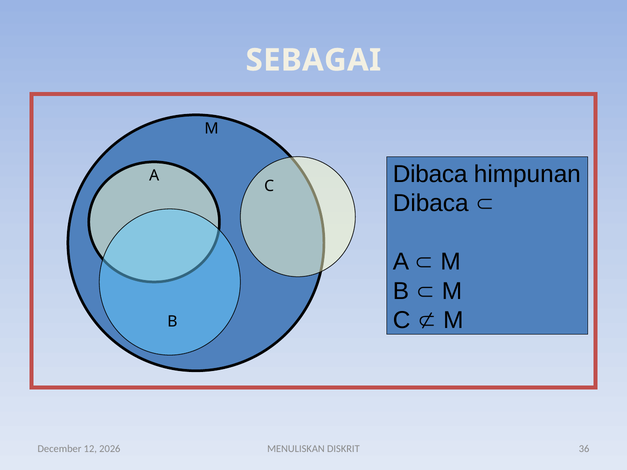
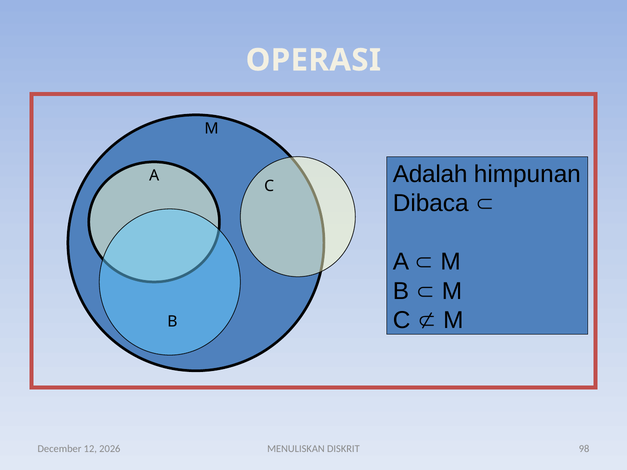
SEBAGAI: SEBAGAI -> OPERASI (313, 60)
Dibaca: Dibaca -> Adalah (430, 174)
36: 36 -> 98 (584, 449)
